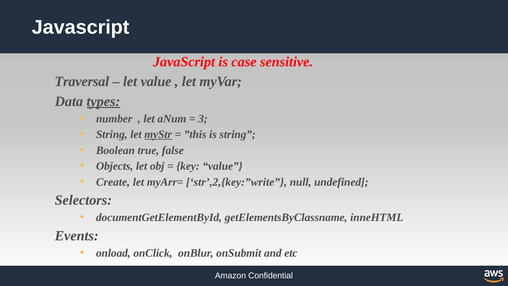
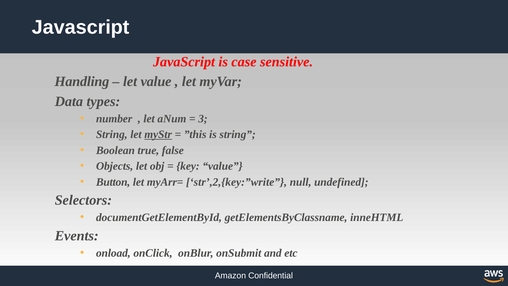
Traversal: Traversal -> Handling (82, 82)
types underline: present -> none (103, 101)
Create: Create -> Button (113, 182)
